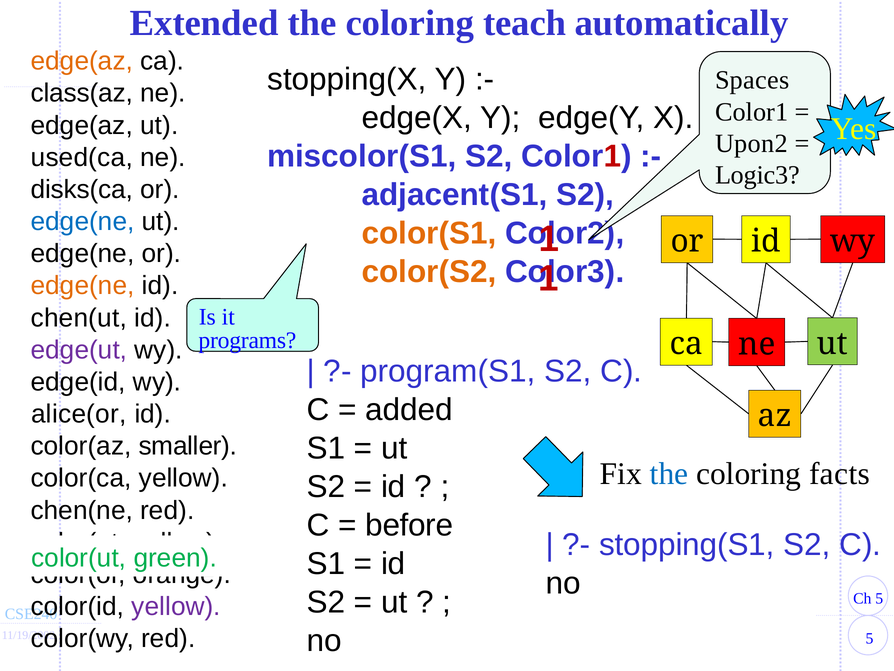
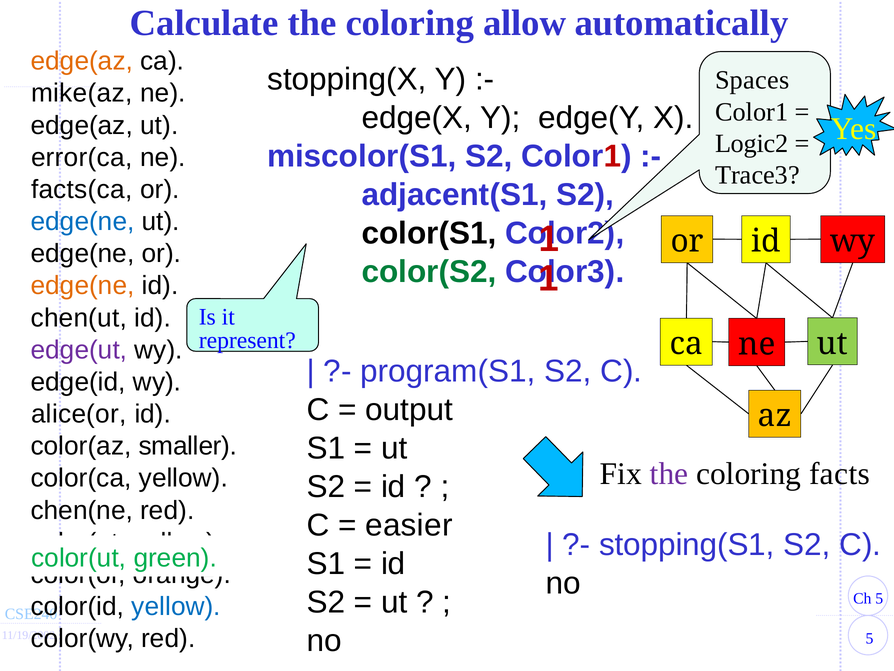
Extended: Extended -> Calculate (204, 23)
teach: teach -> allow (525, 23)
class(az: class(az -> mike(az (82, 93)
Upon2: Upon2 -> Logic2 (752, 143)
used(ca: used(ca -> error(ca (82, 157)
Logic3: Logic3 -> Trace3 (757, 175)
disks(ca: disks(ca -> facts(ca (82, 189)
color(S1 colour: orange -> black (429, 233)
color(S2 colour: orange -> green (429, 272)
programs: programs -> represent (247, 341)
added: added -> output (409, 410)
the colour: blue -> purple (669, 474)
before: before -> easier (409, 525)
yellow colour: purple -> blue (176, 606)
